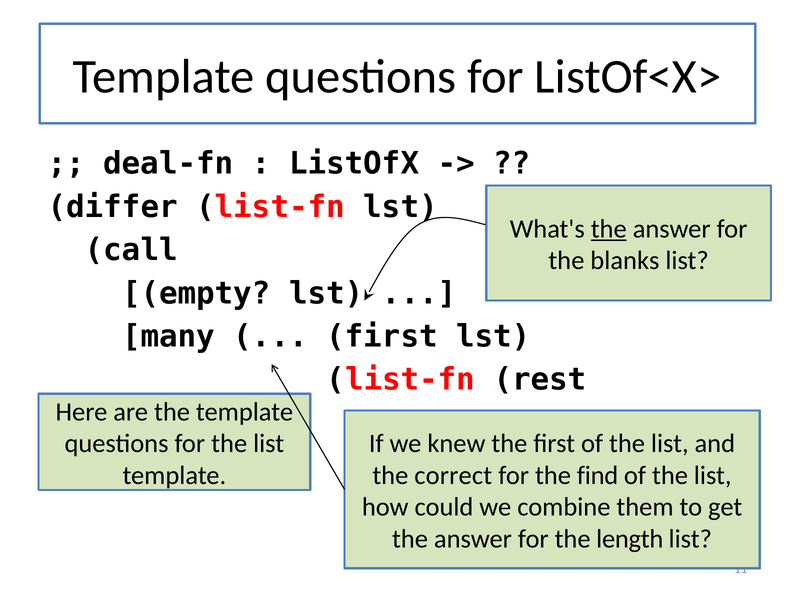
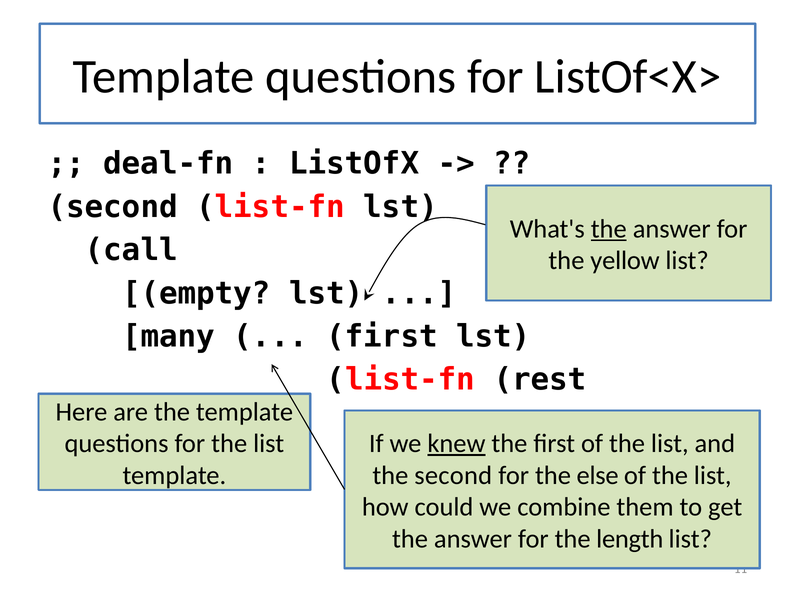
differ: differ -> second (113, 207)
blanks: blanks -> yellow (625, 261)
knew underline: none -> present (456, 444)
the correct: correct -> second (453, 476)
find: find -> else (598, 476)
